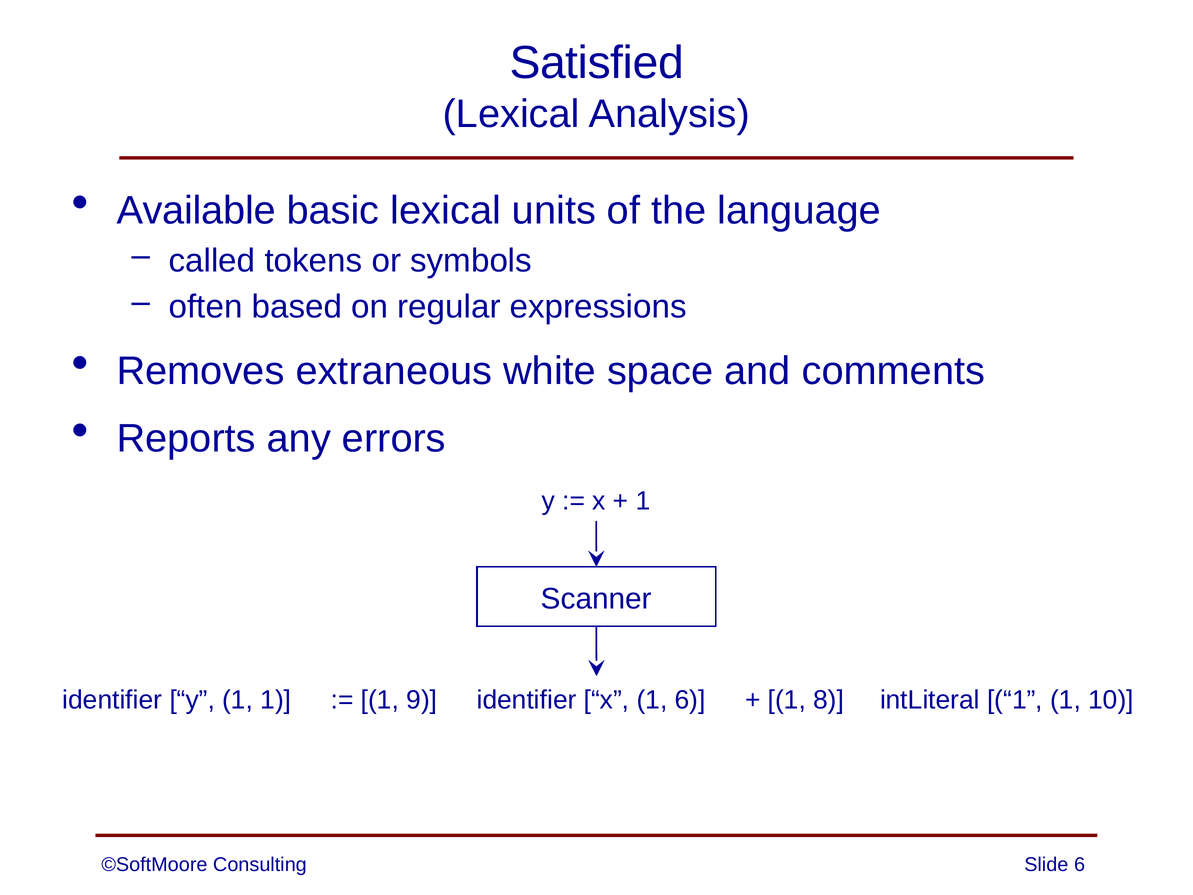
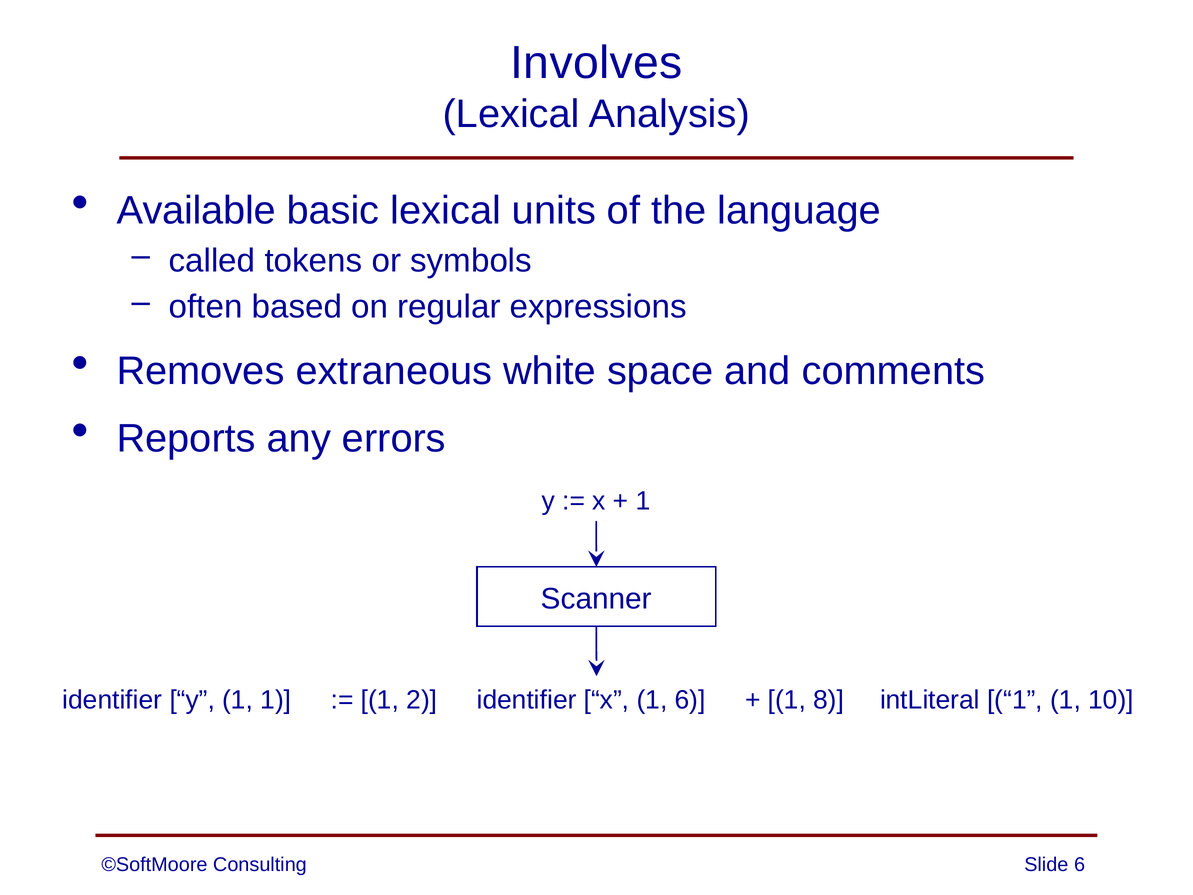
Satisfied: Satisfied -> Involves (596, 63)
9: 9 -> 2 (422, 700)
